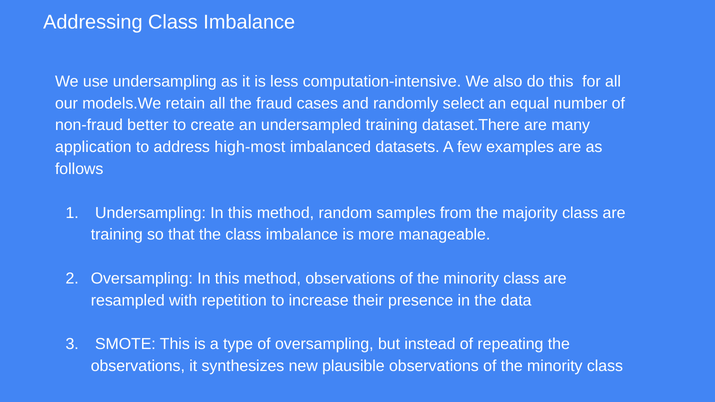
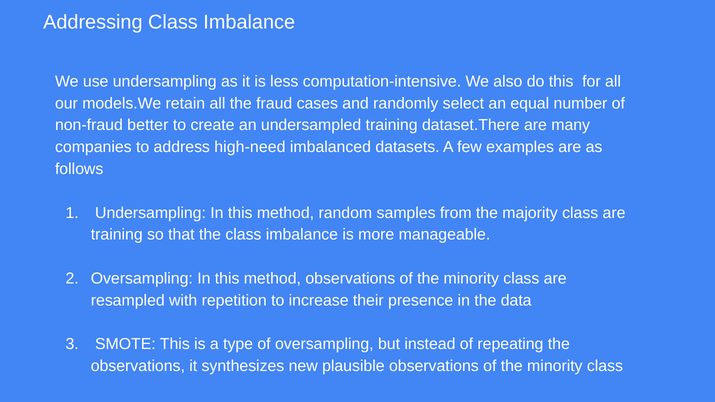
application: application -> companies (93, 147)
high-most: high-most -> high-need (250, 147)
